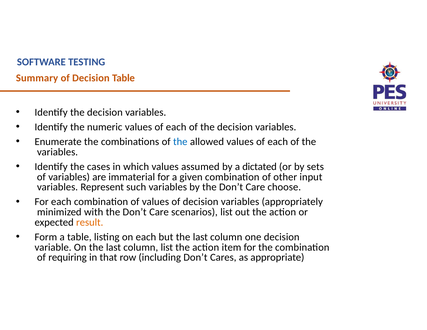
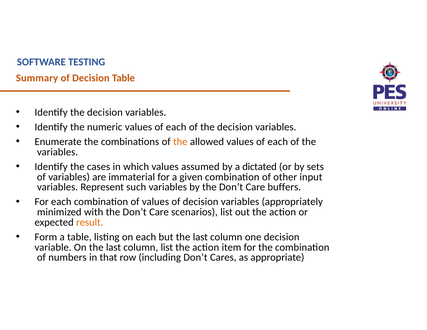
the colour: blue -> orange (180, 142)
choose: choose -> buffers (284, 187)
requiring: requiring -> numbers (67, 257)
